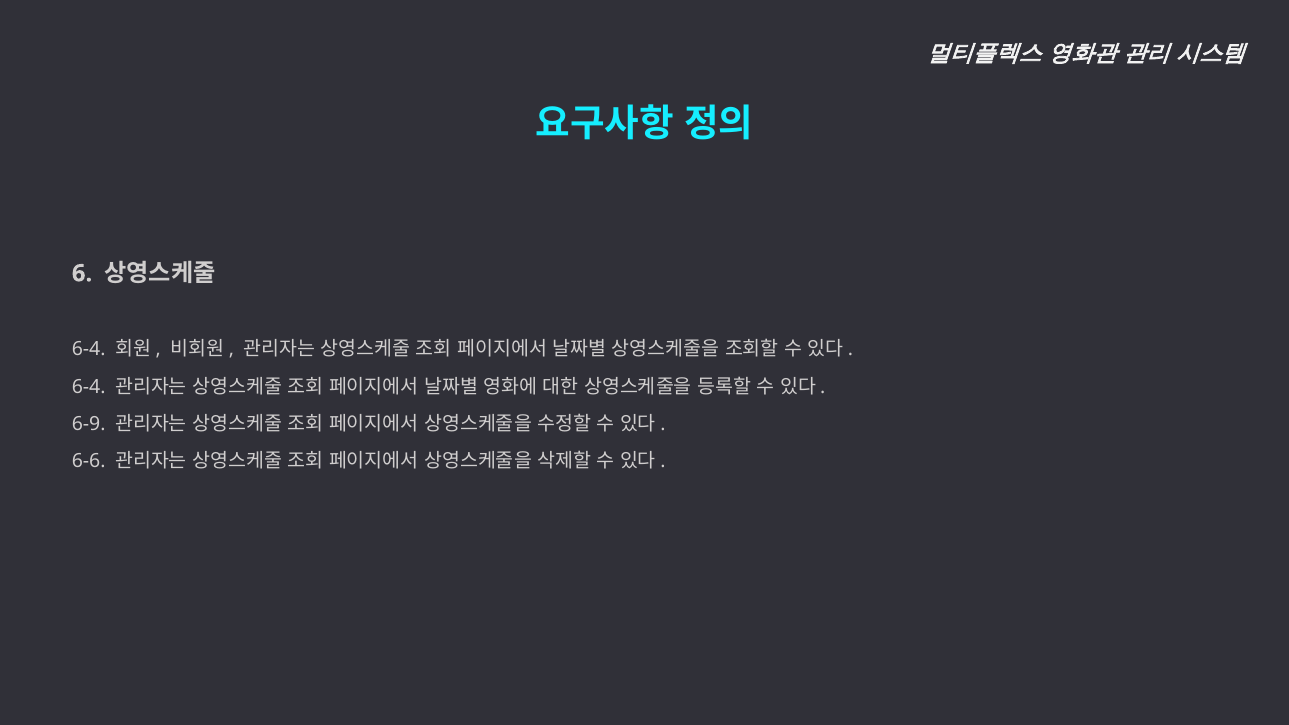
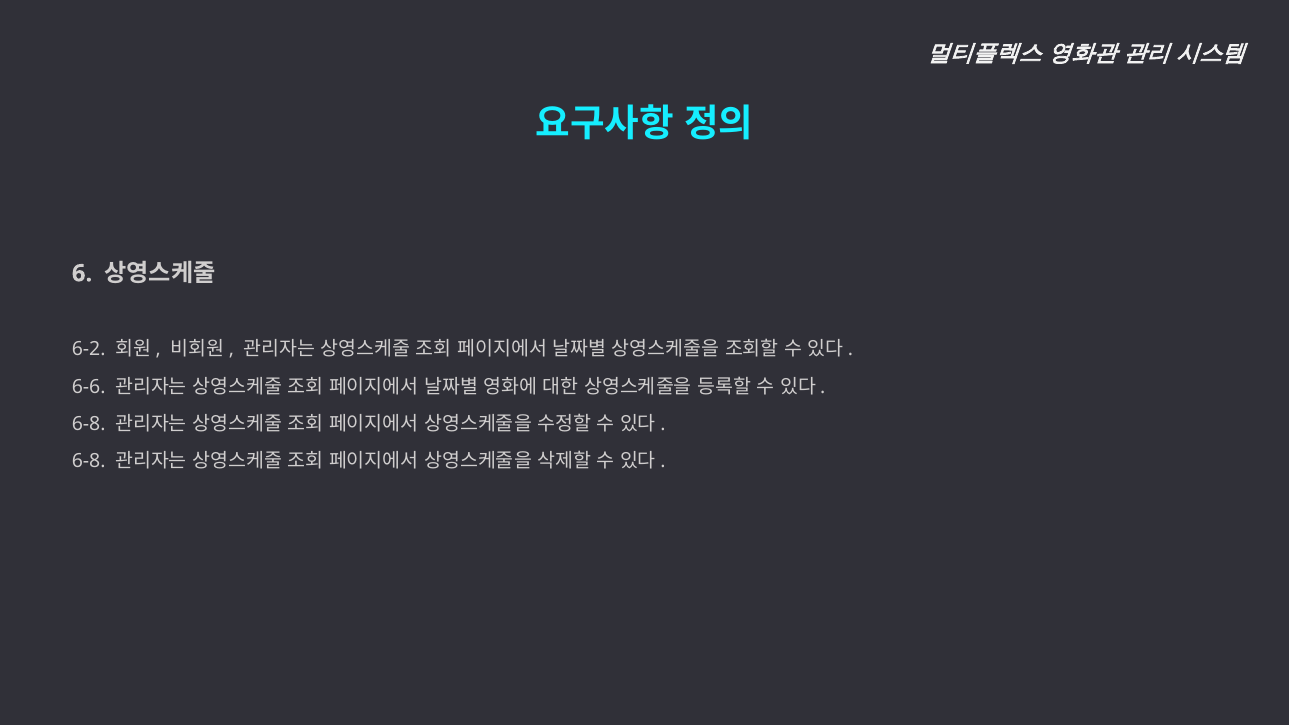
6-4: 6-4 -> 6-2 (89, 349)
6-4: 6-4 -> 6-6 (89, 387)
6-9: 6-9 -> 6-8 (89, 424)
6-6: 6-6 -> 6-8 (89, 461)
